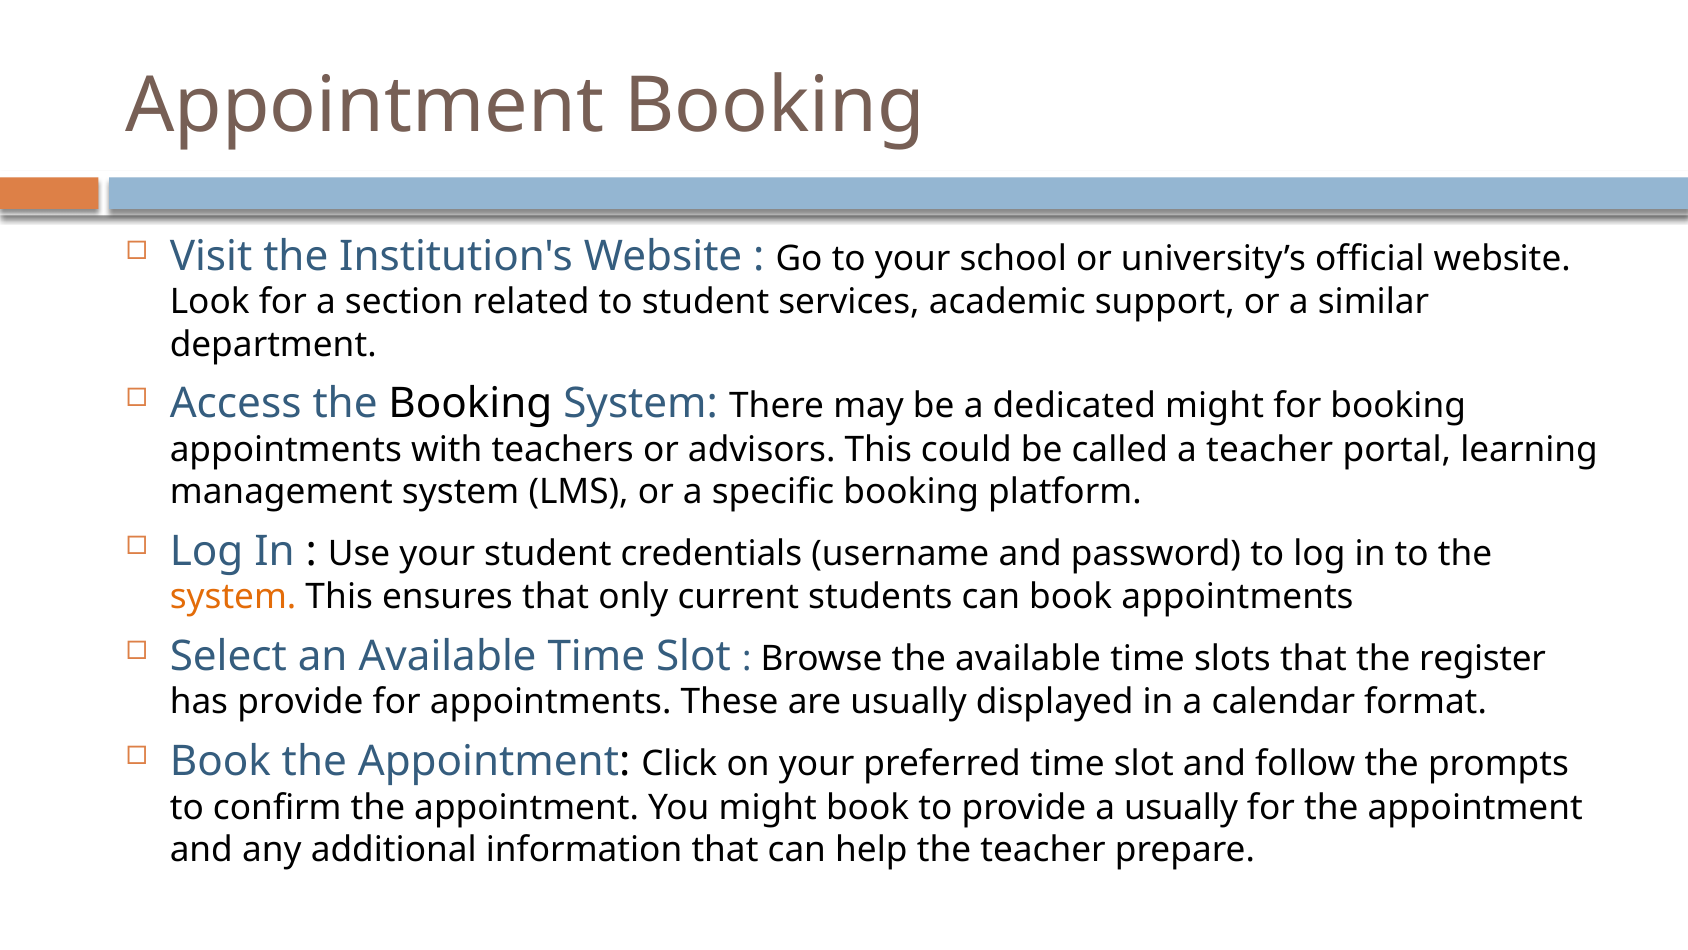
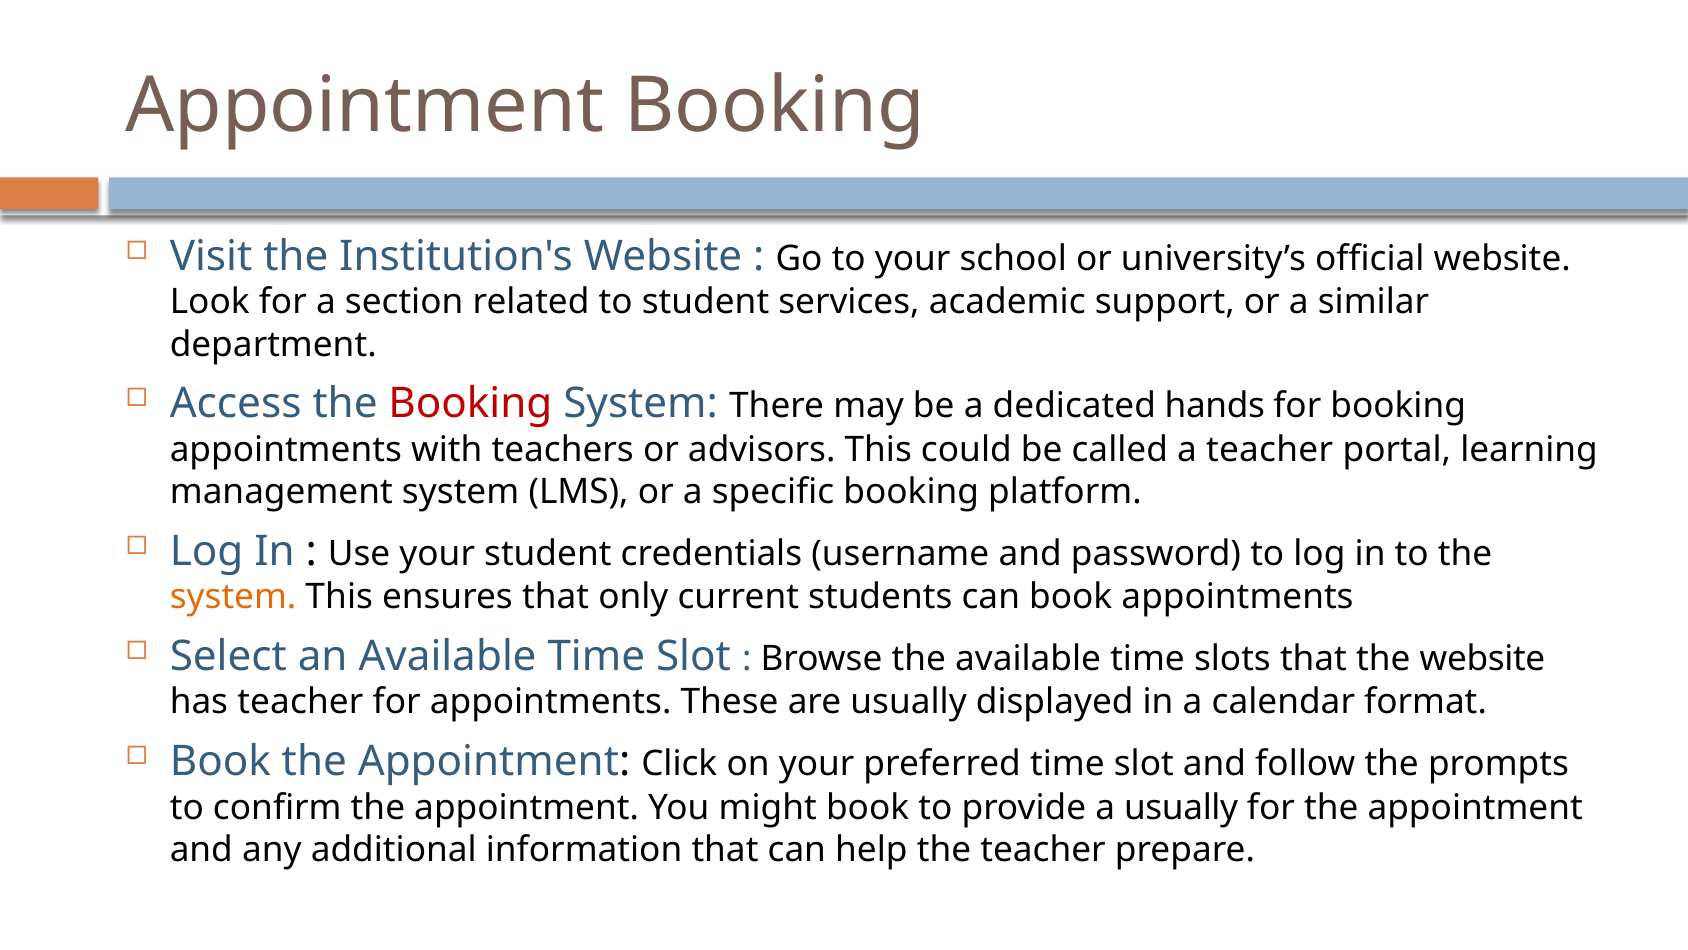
Booking colour: black -> red (470, 403)
dedicated might: might -> hands (1215, 406)
the register: register -> website (1483, 658)
has provide: provide -> teacher (300, 702)
